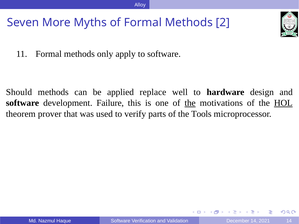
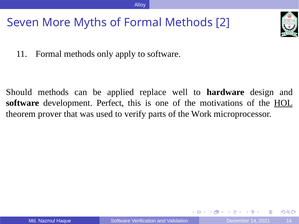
Failure: Failure -> Perfect (110, 103)
the underline: present -> none (190, 103)
Tools: Tools -> Work (201, 114)
